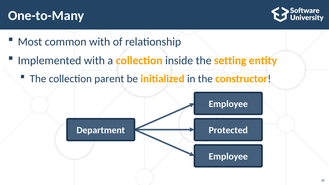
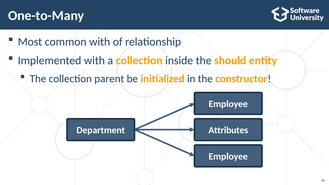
setting: setting -> should (230, 61)
Protected: Protected -> Attributes (228, 130)
